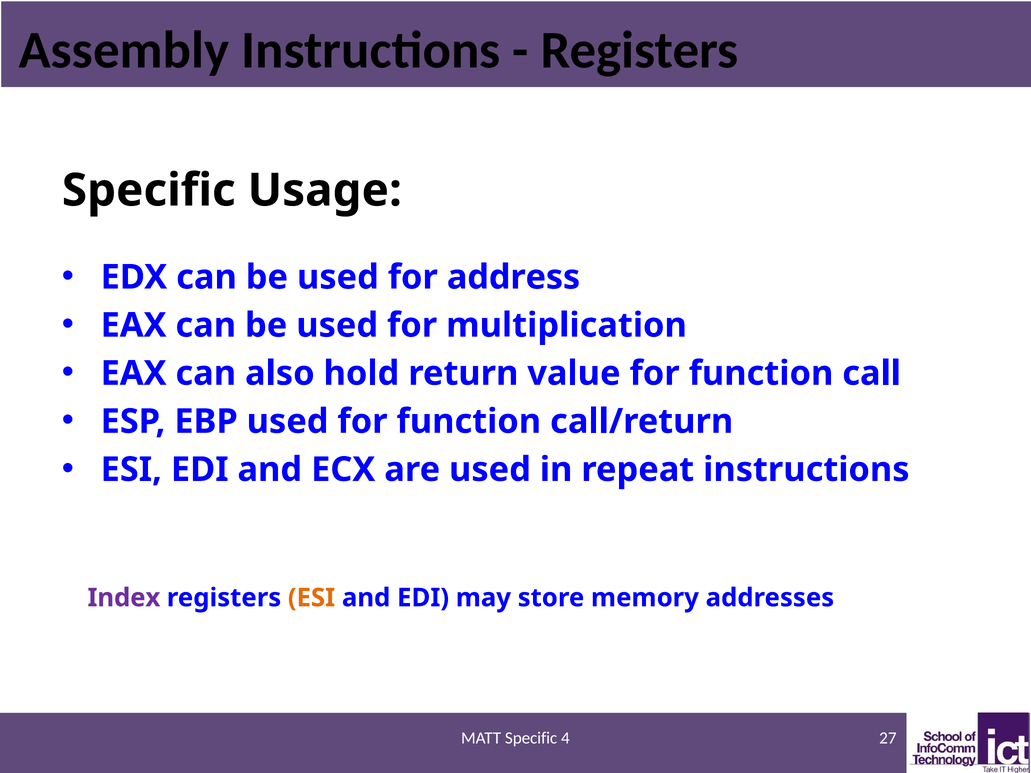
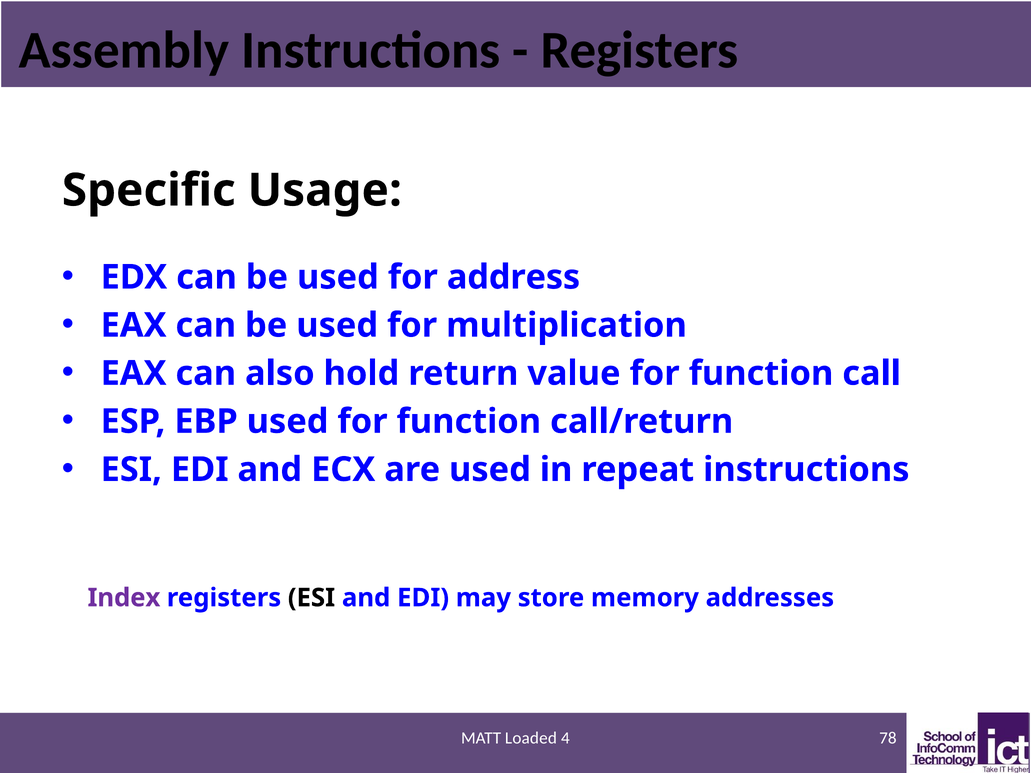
ESI colour: orange -> black (311, 598)
MATT Specific: Specific -> Loaded (531, 738)
27: 27 -> 78 (888, 738)
